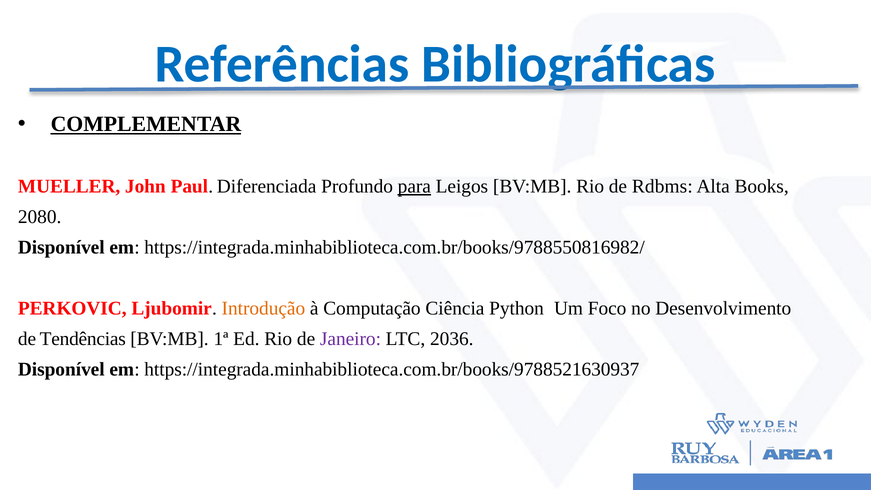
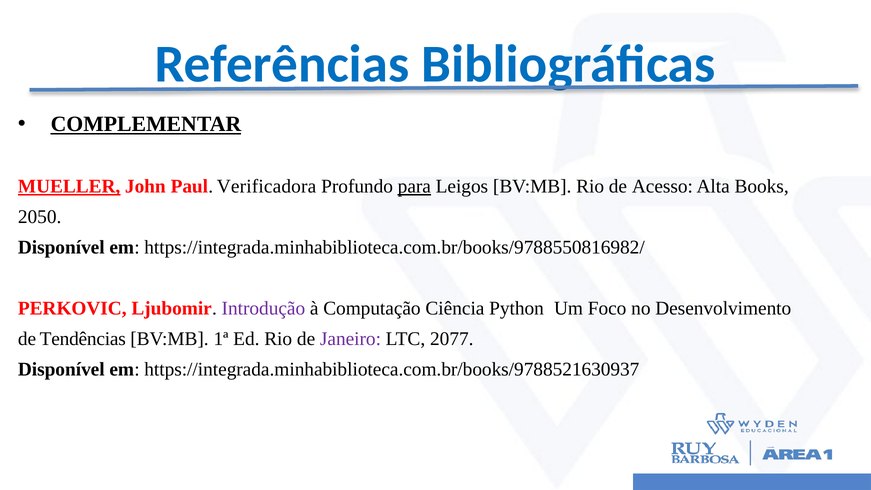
MUELLER underline: none -> present (69, 186)
Diferenciada: Diferenciada -> Verificadora (267, 186)
Rdbms: Rdbms -> Acesso (662, 186)
2080: 2080 -> 2050 (40, 217)
Introdução colour: orange -> purple (263, 308)
2036: 2036 -> 2077 (452, 339)
